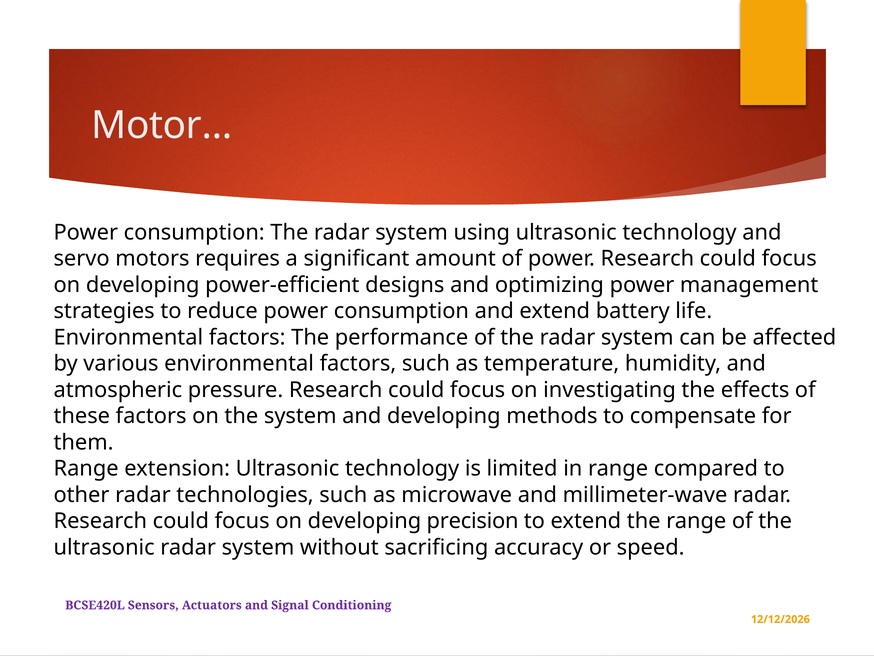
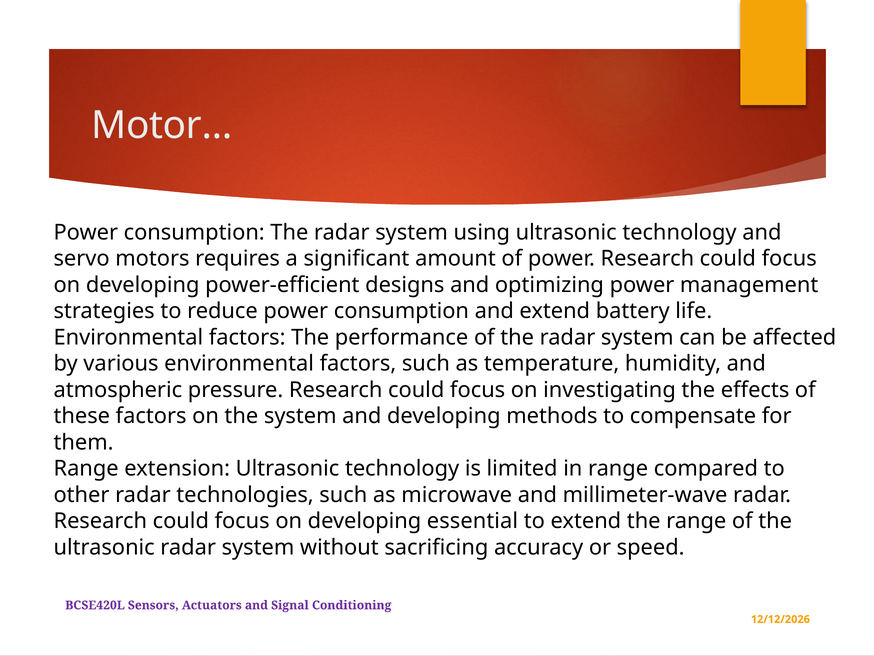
precision: precision -> essential (472, 521)
